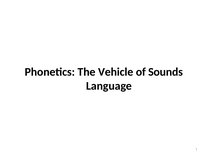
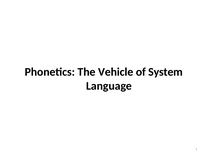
Sounds: Sounds -> System (166, 72)
